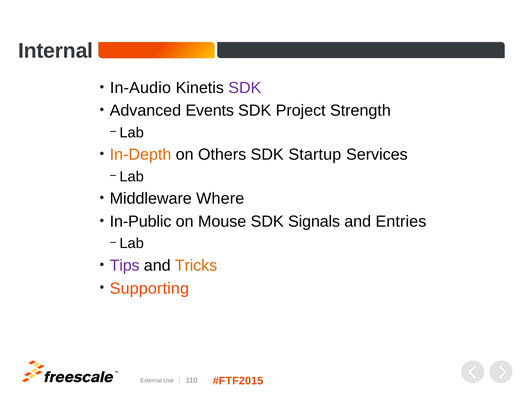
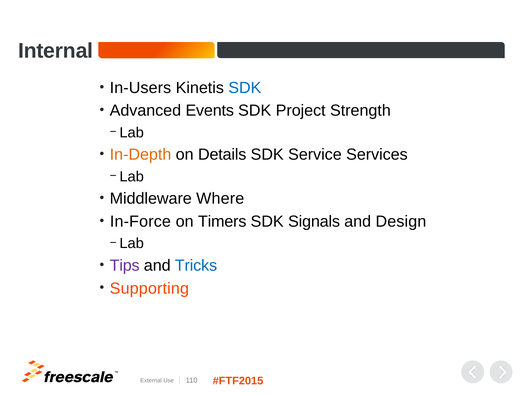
In-Audio: In-Audio -> In-Users (140, 88)
SDK colour: purple -> blue (245, 88)
Others: Others -> Details (222, 155)
Startup: Startup -> Service (315, 155)
In-Public: In-Public -> In-Force (140, 222)
Mouse: Mouse -> Timers (222, 222)
Entries: Entries -> Design (401, 222)
Tricks colour: orange -> blue (196, 266)
